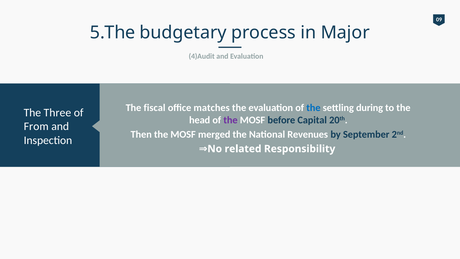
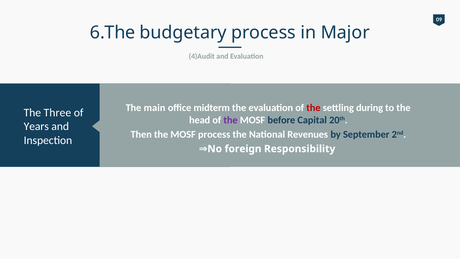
5.The: 5.The -> 6.The (113, 33)
fiscal: fiscal -> main (155, 108)
matches: matches -> midterm (212, 108)
the colour: blue -> red (313, 108)
From: From -> Years (36, 126)
MOSF merged: merged -> process (214, 134)
related: related -> foreign (243, 149)
